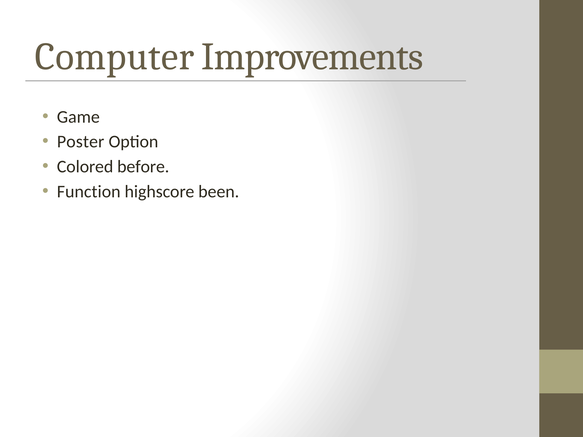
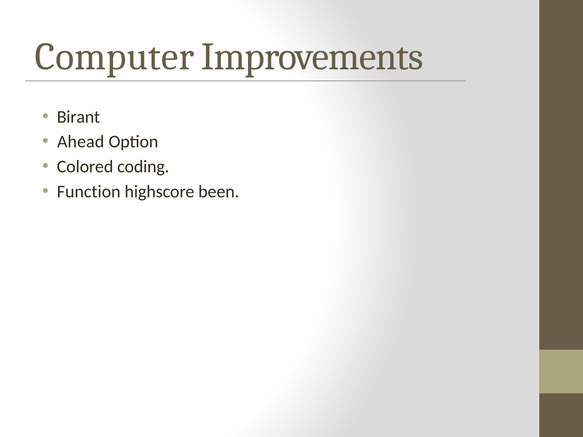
Game: Game -> Birant (78, 117)
Poster: Poster -> Ahead (81, 142)
before: before -> coding (143, 167)
